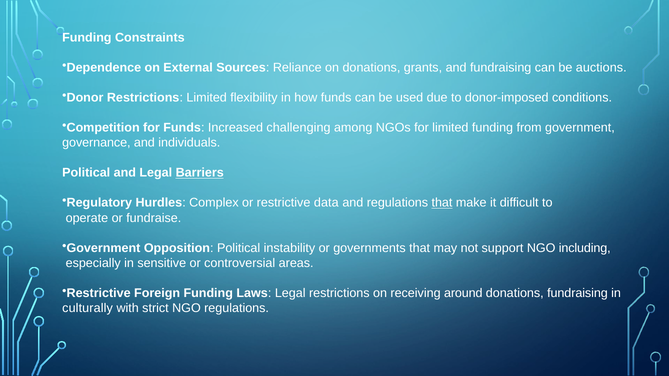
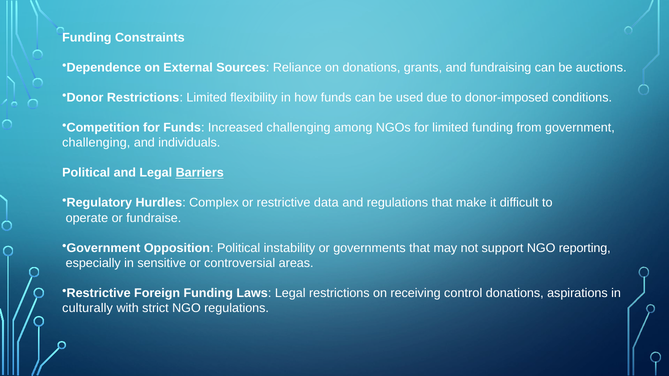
governance: governance -> challenging (96, 143)
that underline: present -> none (442, 203)
including: including -> reporting (585, 248)
around: around -> control (463, 293)
donations fundraising: fundraising -> aspirations (577, 293)
